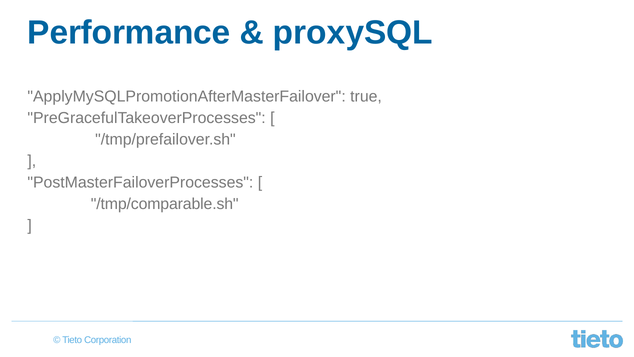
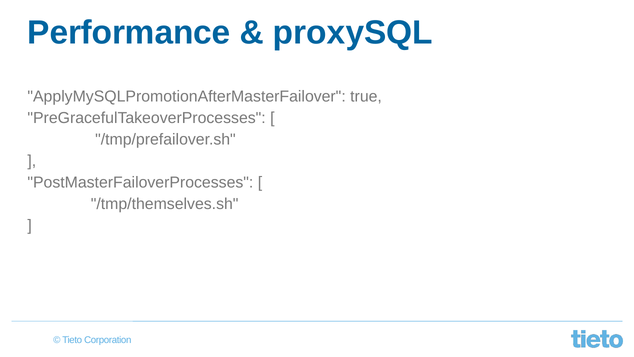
/tmp/comparable.sh: /tmp/comparable.sh -> /tmp/themselves.sh (165, 204)
